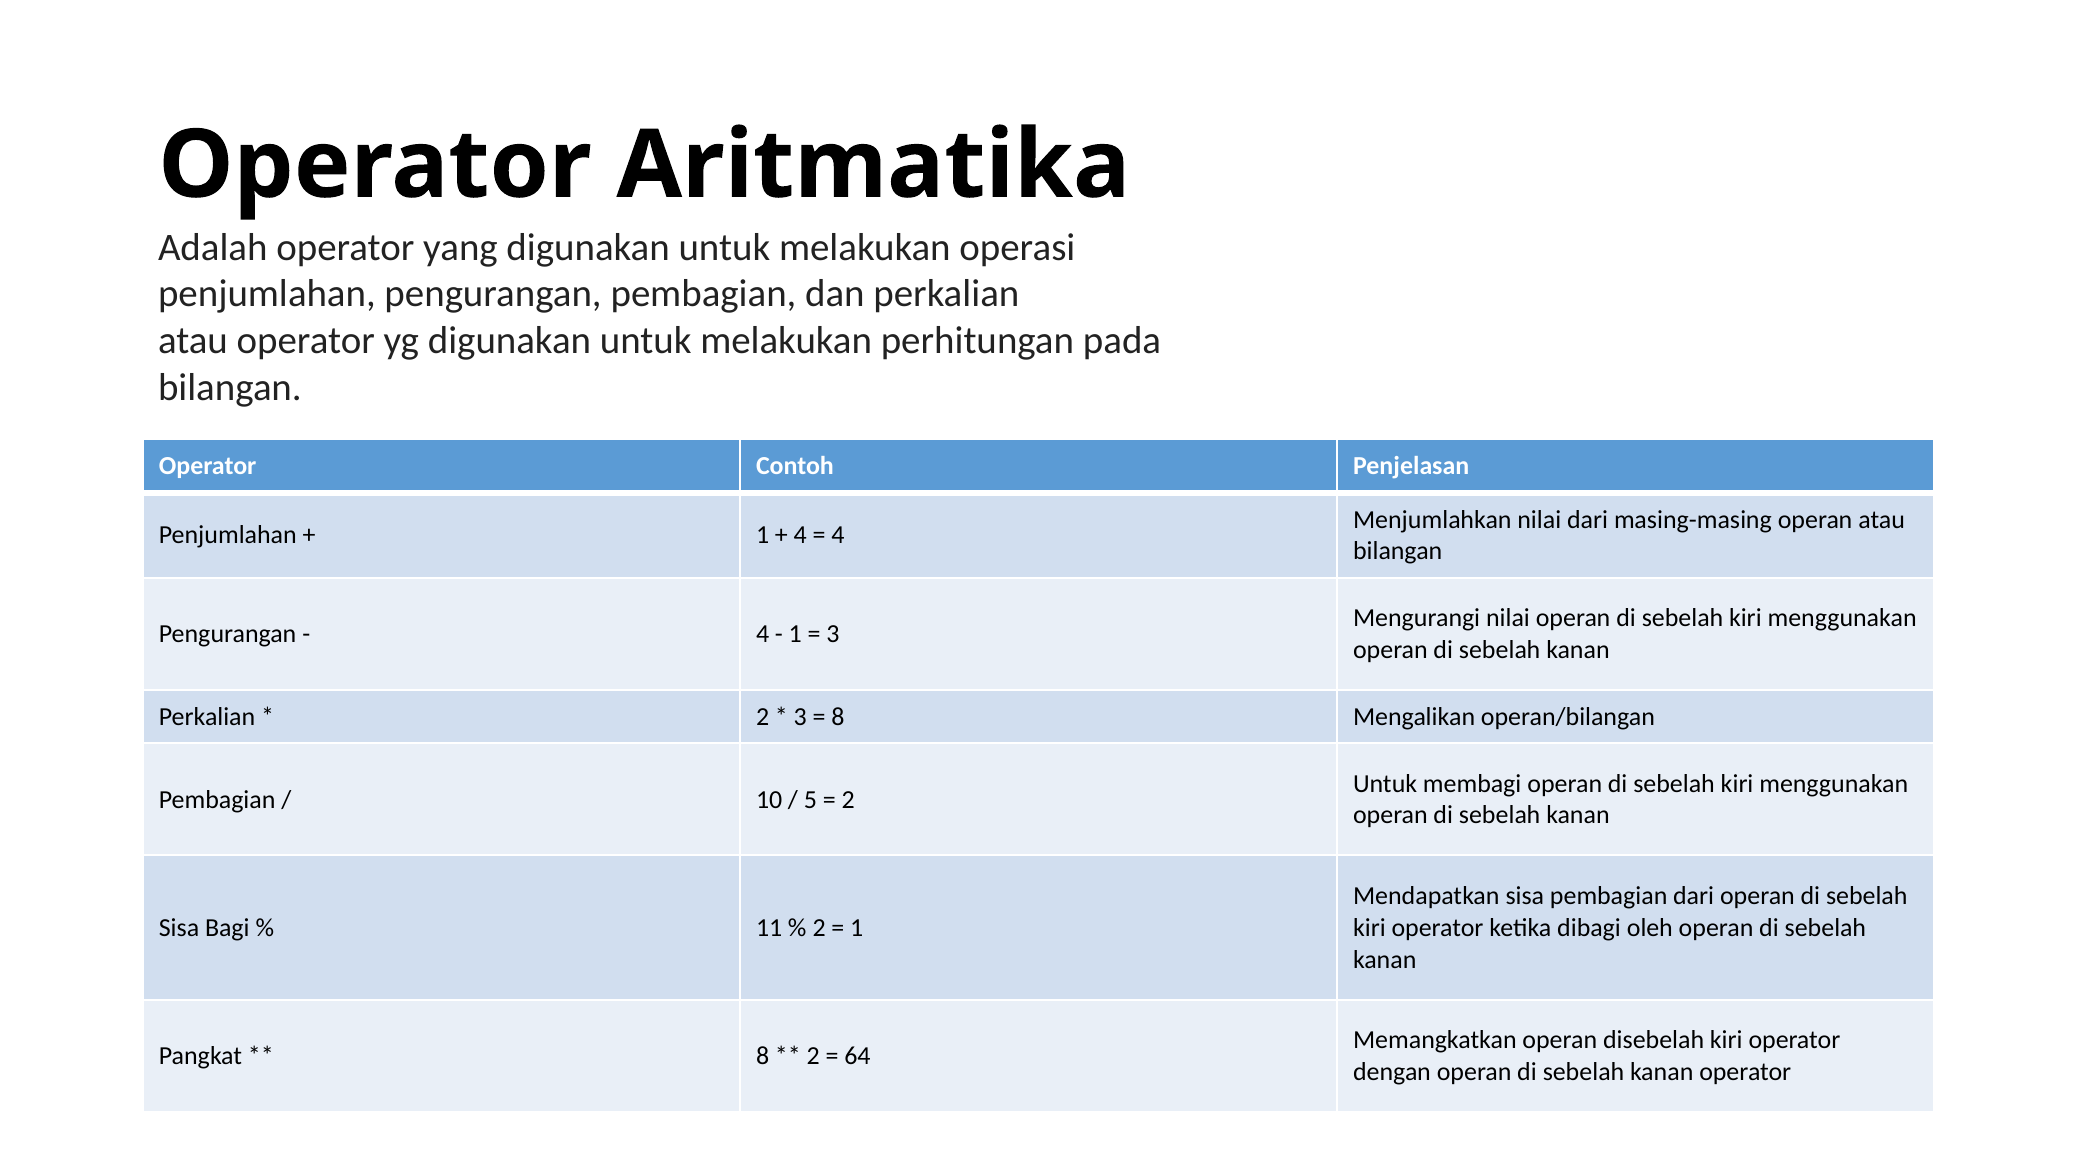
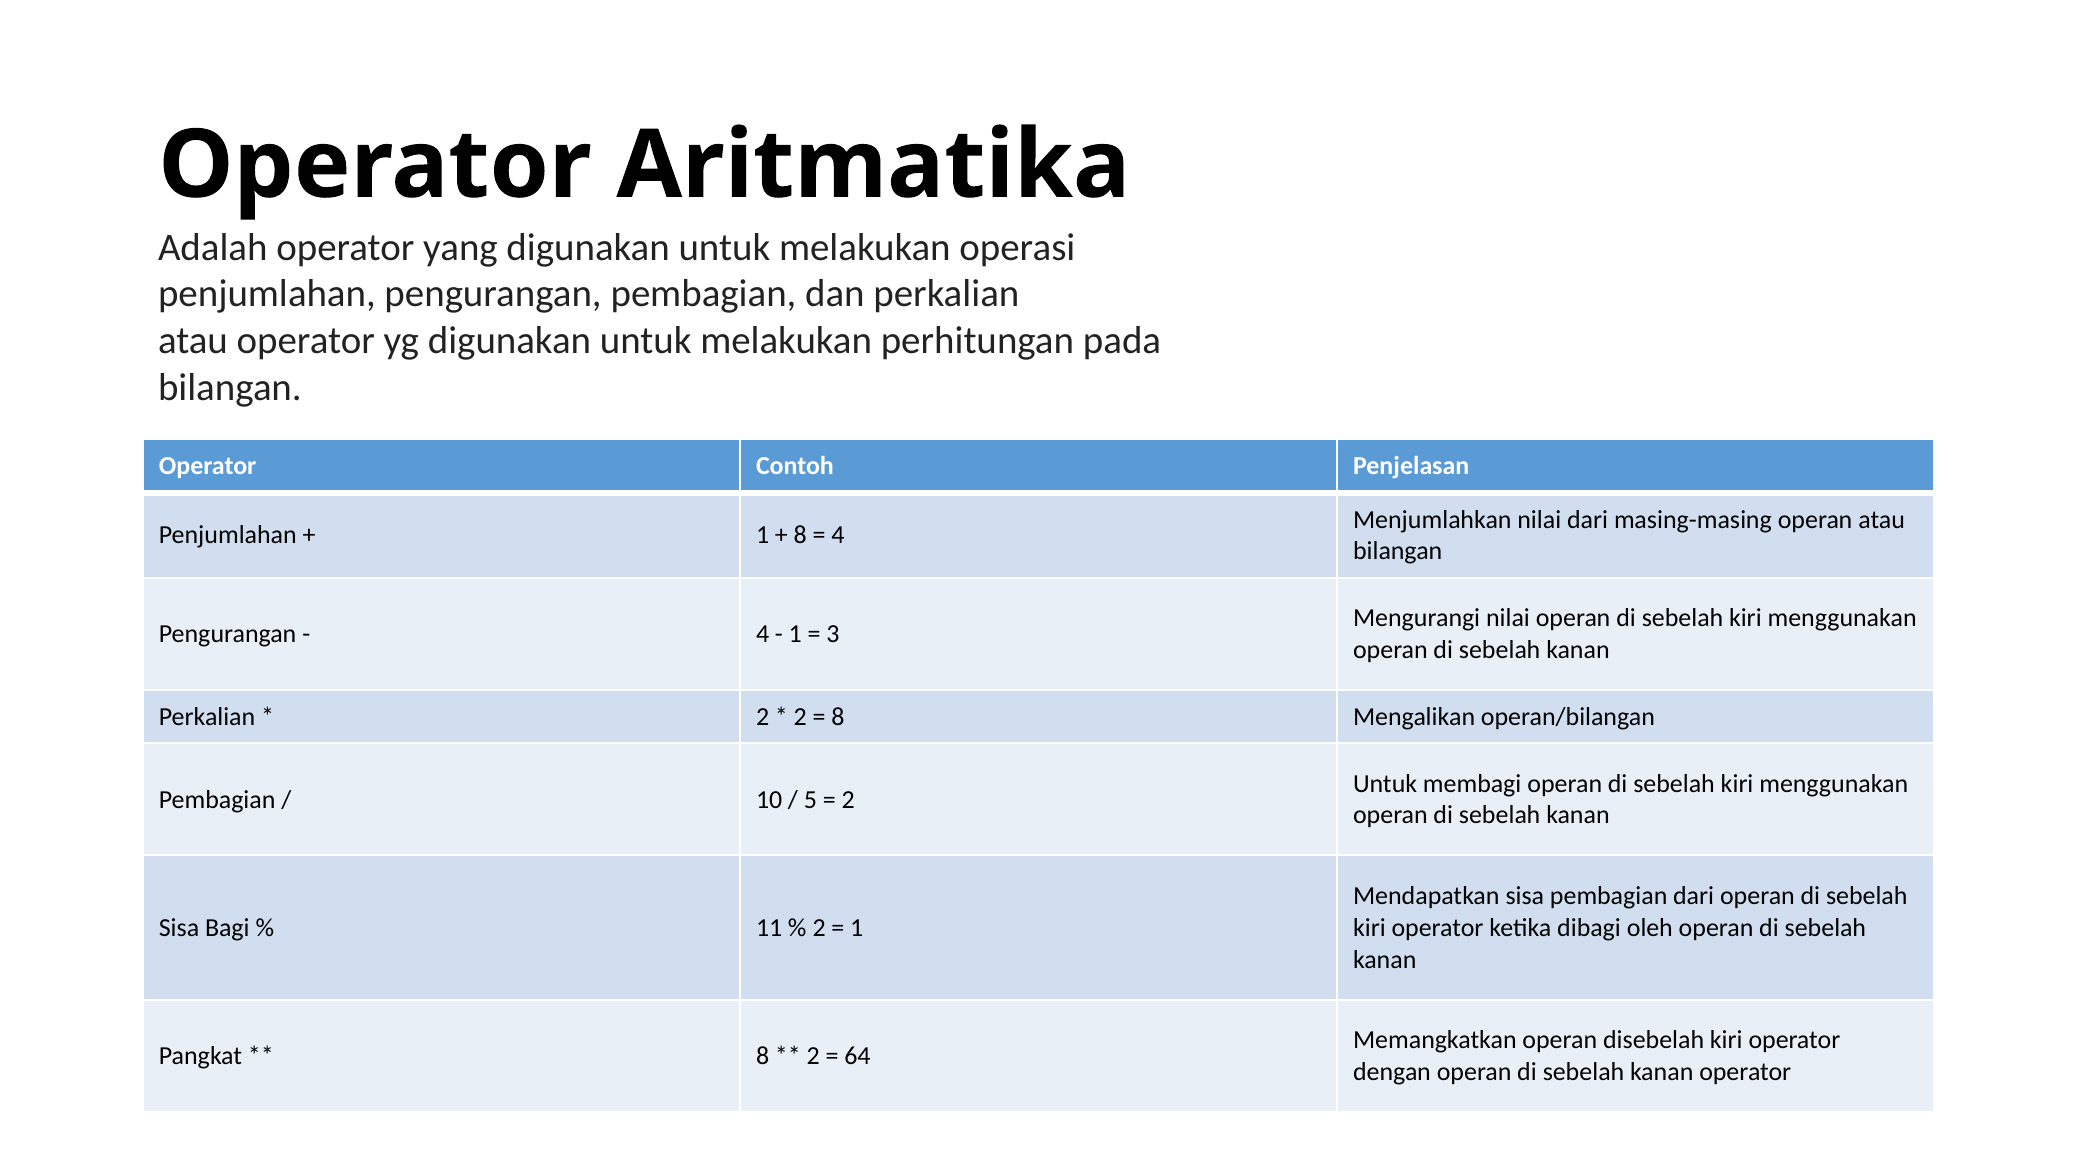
4: 4 -> 8 (800, 536)
3: 3 -> 2 (800, 717)
